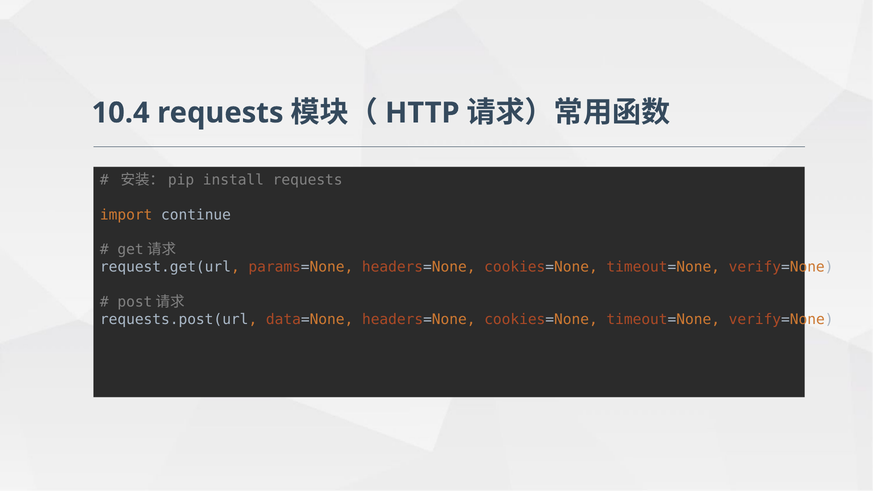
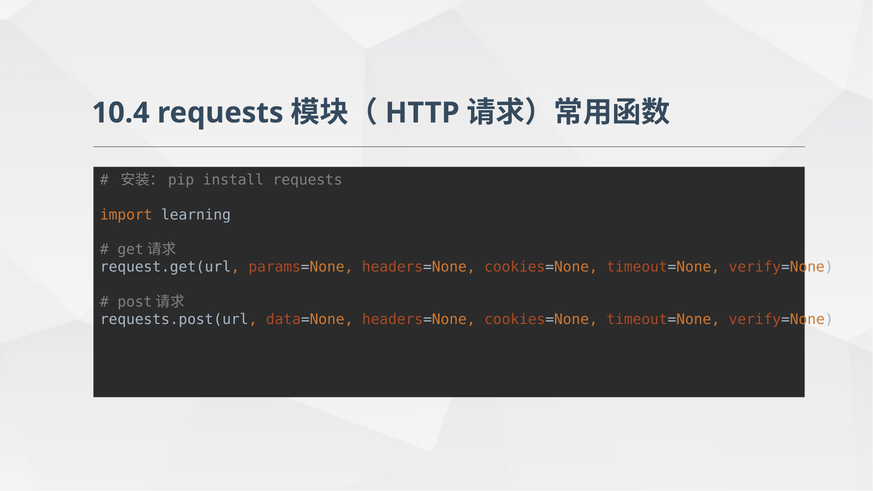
continue: continue -> learning (196, 215)
